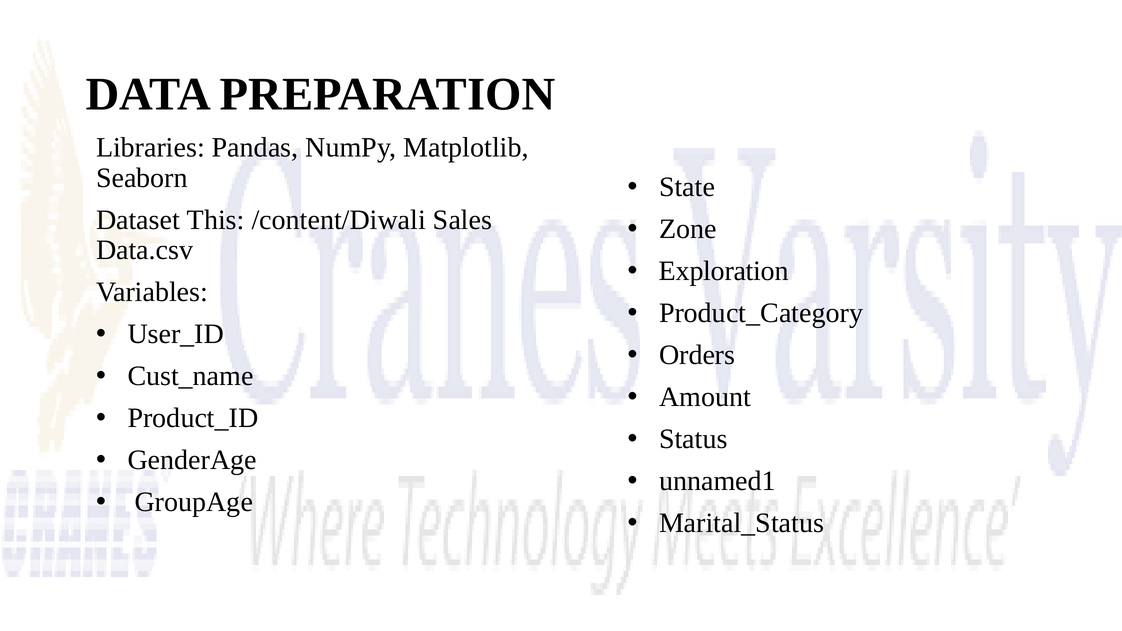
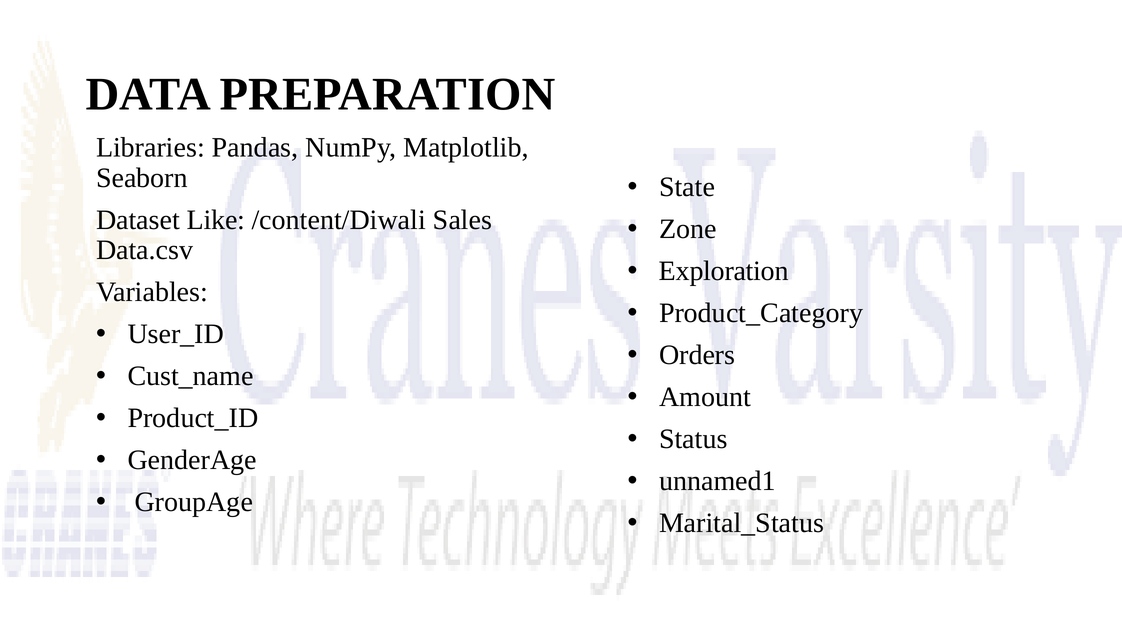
This: This -> Like (216, 220)
